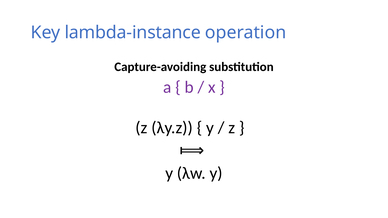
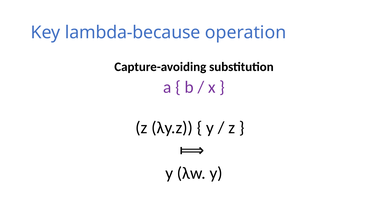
lambda-instance: lambda-instance -> lambda-because (133, 33)
